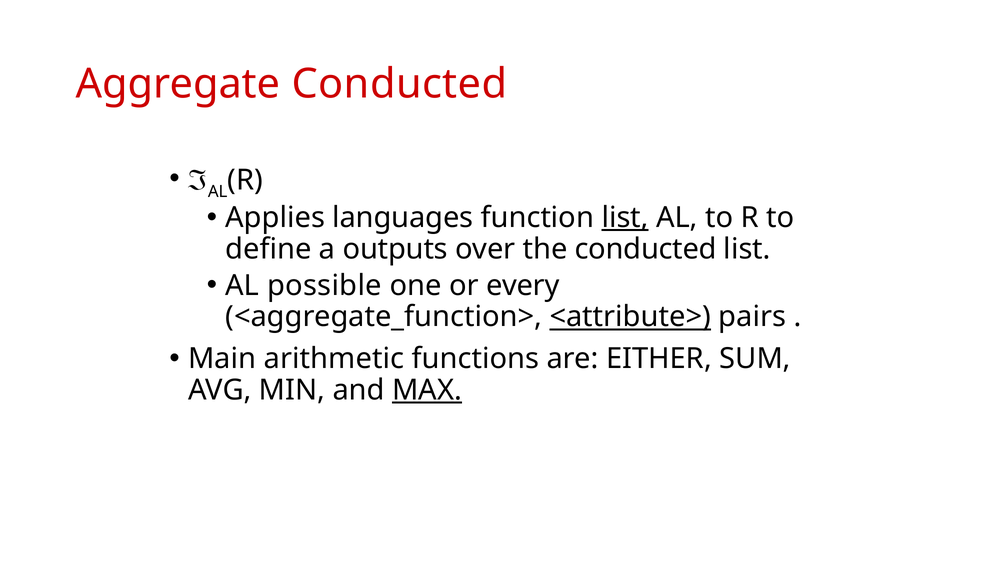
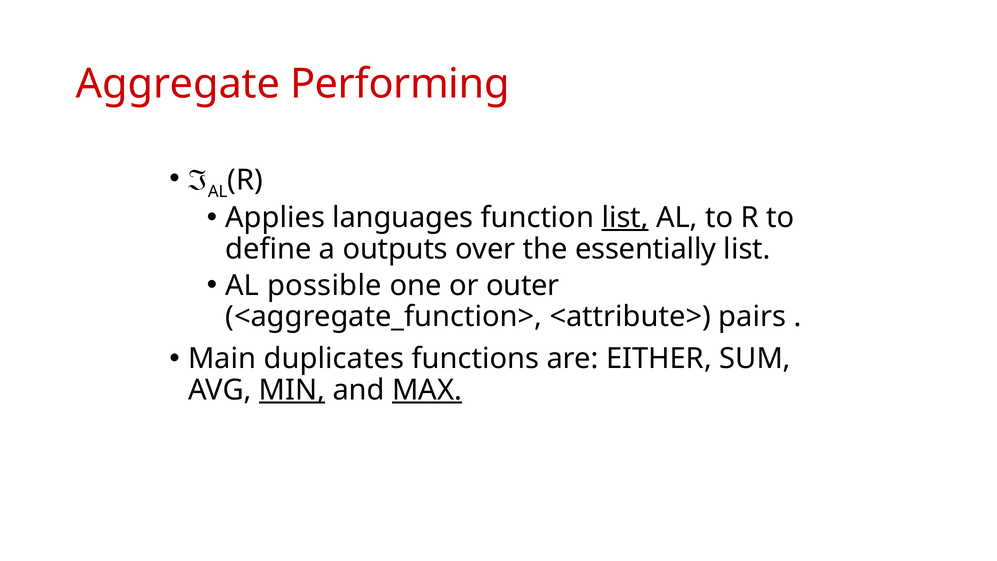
Aggregate Conducted: Conducted -> Performing (400, 84)
the conducted: conducted -> essentially (646, 249)
every: every -> outer (523, 285)
<attribute> underline: present -> none (630, 317)
arithmetic: arithmetic -> duplicates (334, 359)
MIN underline: none -> present (292, 390)
